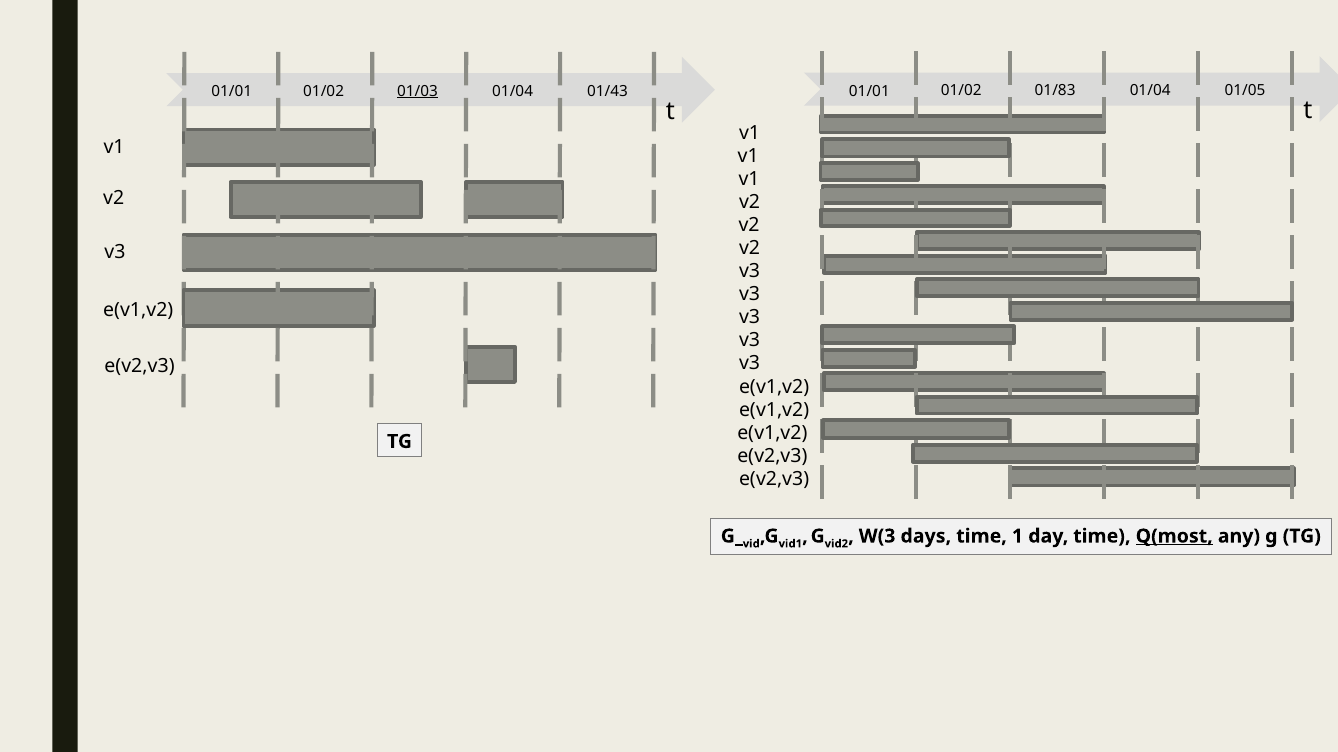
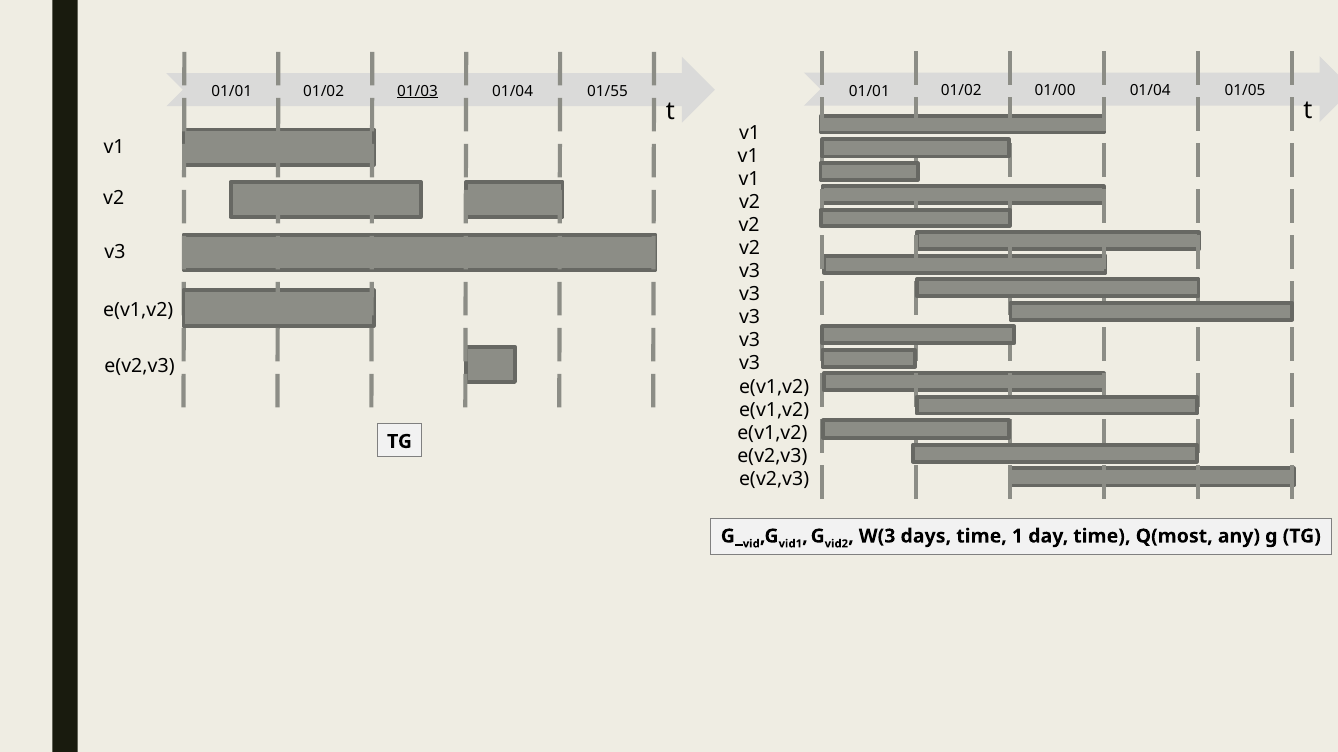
01/83: 01/83 -> 01/00 (1055, 91)
01/43: 01/43 -> 01/55 (608, 91)
Q(most underline: present -> none (1174, 537)
